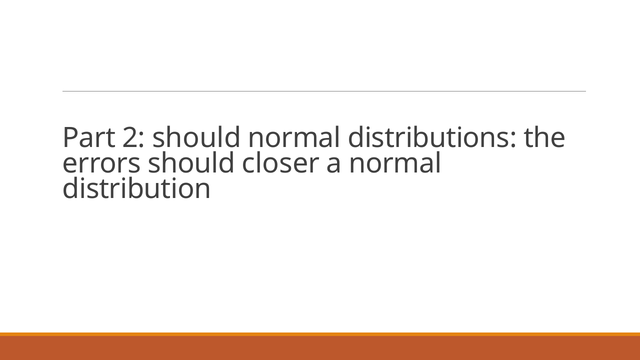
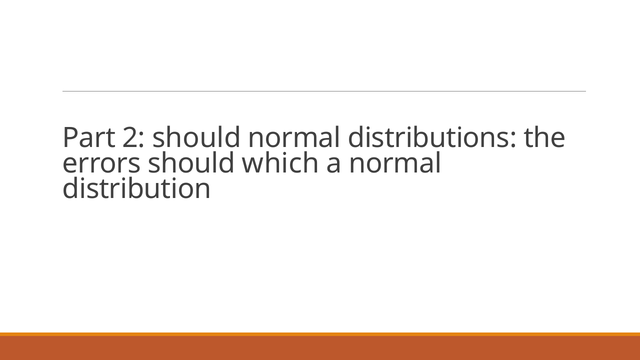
closer: closer -> which (281, 164)
